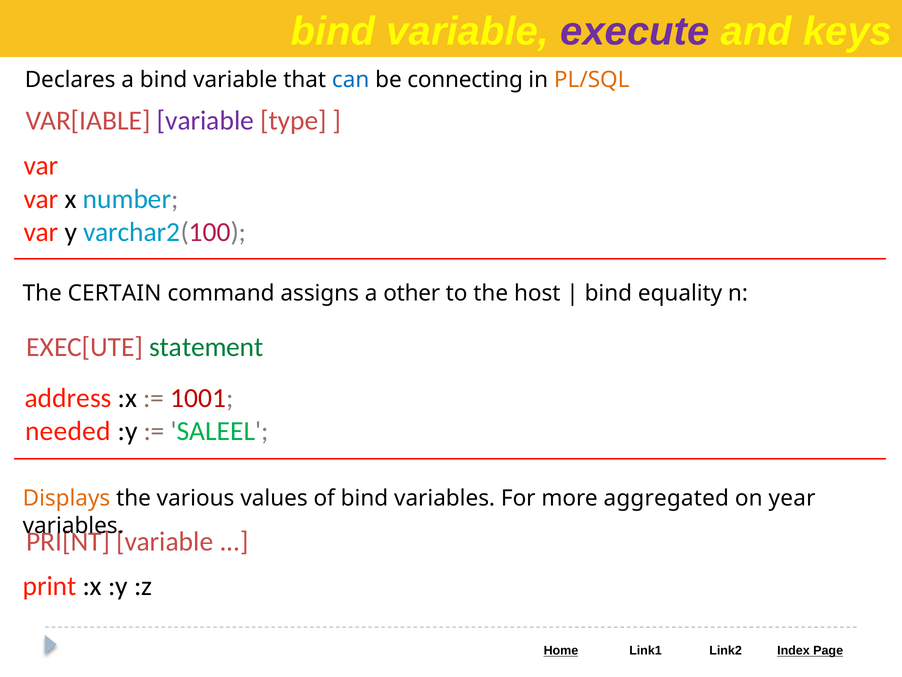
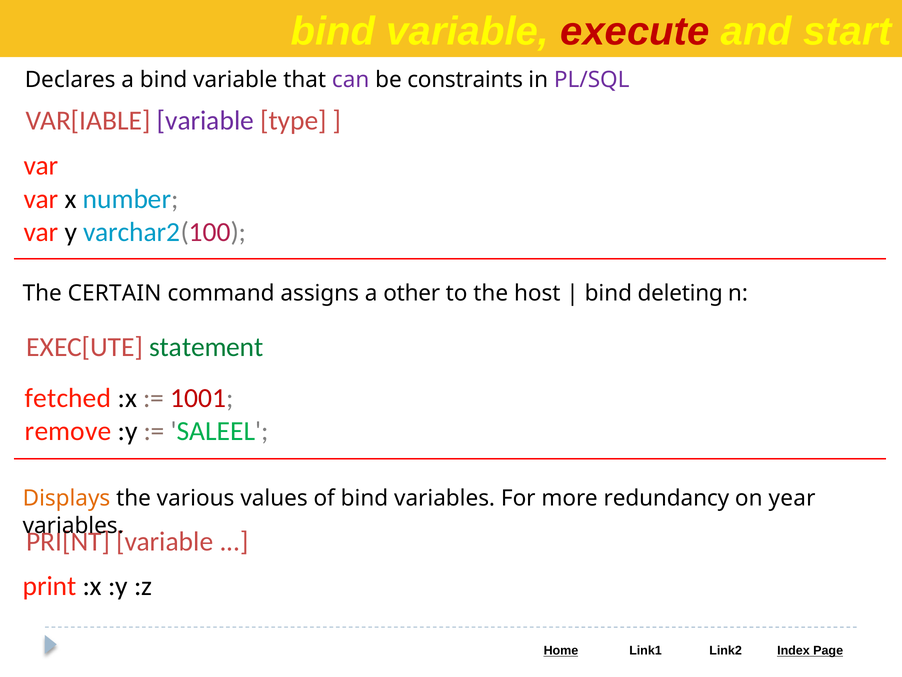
execute colour: purple -> red (635, 31)
keys: keys -> start (847, 31)
can colour: blue -> purple (351, 80)
connecting: connecting -> constraints (465, 80)
PL/SQL colour: orange -> purple (592, 80)
equality: equality -> deleting (680, 293)
address: address -> fetched (68, 398)
needed: needed -> remove (68, 431)
aggregated: aggregated -> redundancy (666, 498)
